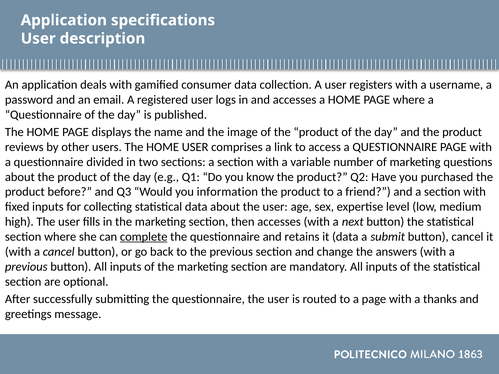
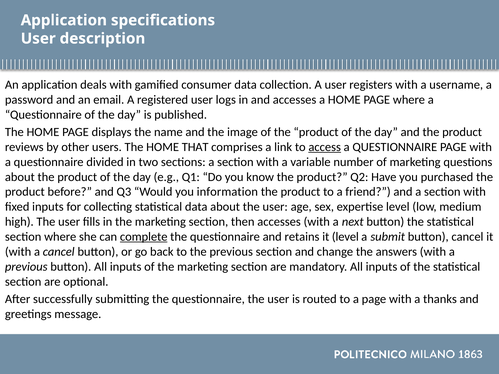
HOME USER: USER -> THAT (195, 147)
access underline: none -> present (325, 147)
it data: data -> level (345, 237)
